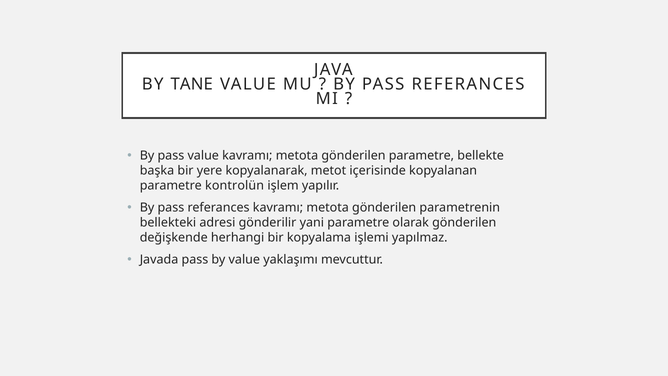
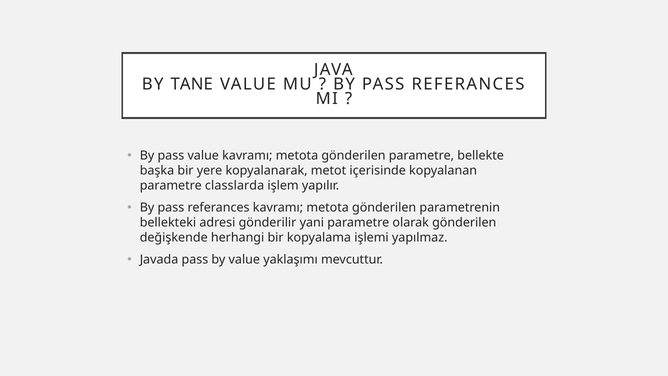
kontrolün: kontrolün -> classlarda (235, 185)
